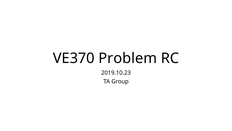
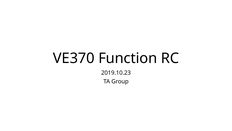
Problem: Problem -> Function (128, 58)
